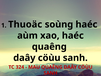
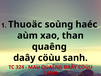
xao haéc: haéc -> than (73, 35)
